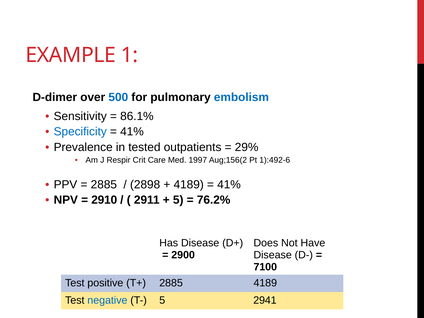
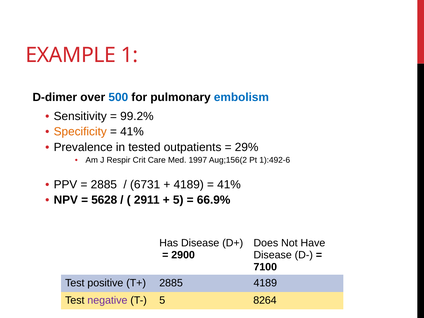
86.1%: 86.1% -> 99.2% (137, 116)
Specificity colour: blue -> orange (80, 132)
2898: 2898 -> 6731 (145, 185)
2910: 2910 -> 5628 (104, 200)
76.2%: 76.2% -> 66.9% (214, 200)
negative colour: blue -> purple (107, 300)
2941: 2941 -> 8264 (265, 300)
